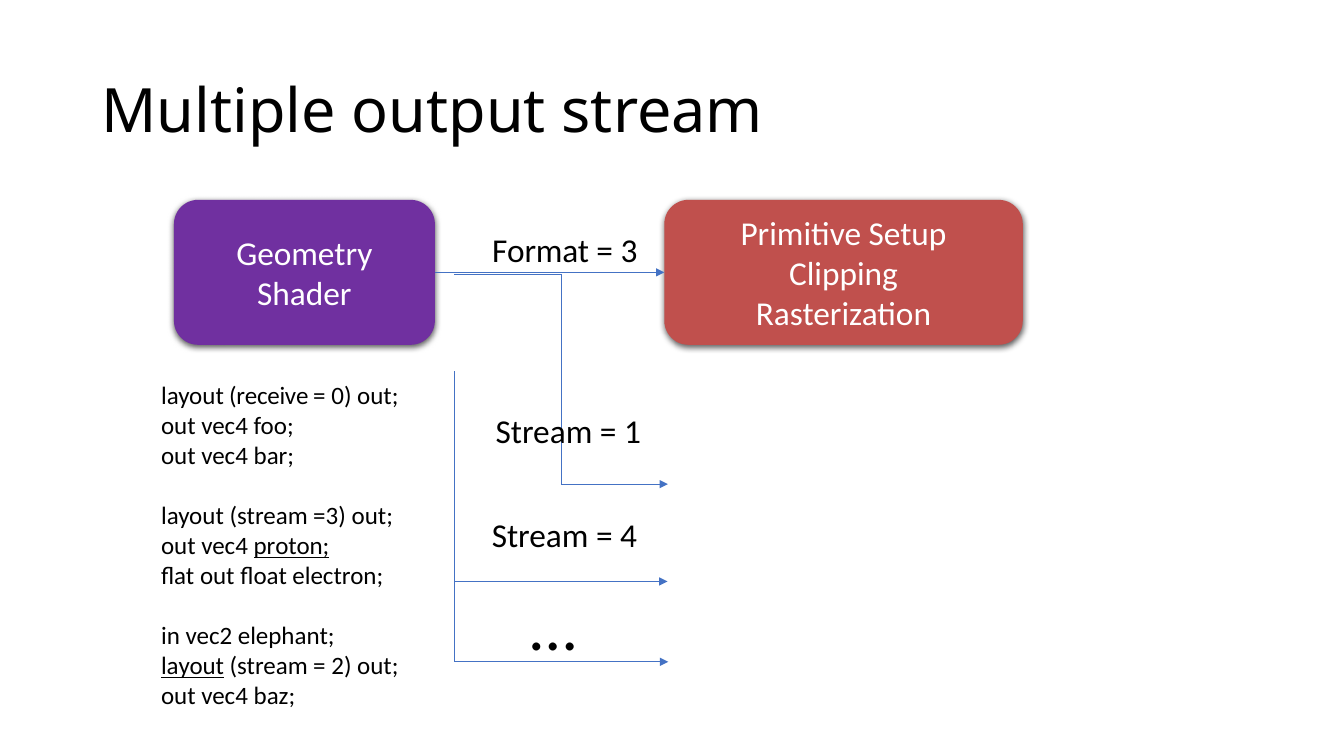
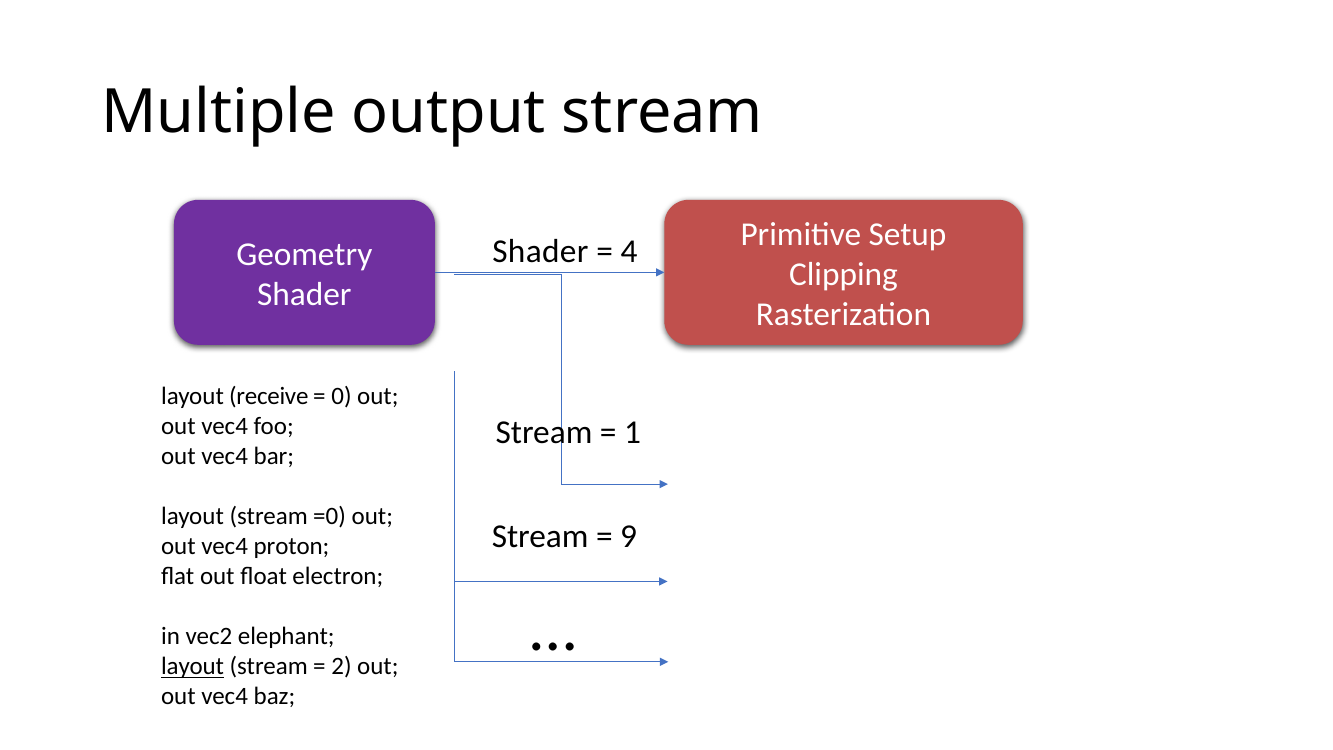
Format: Format -> Shader (540, 251)
3: 3 -> 4 (629, 251)
=3: =3 -> =0 (330, 516)
4: 4 -> 9 (629, 536)
proton underline: present -> none (292, 546)
